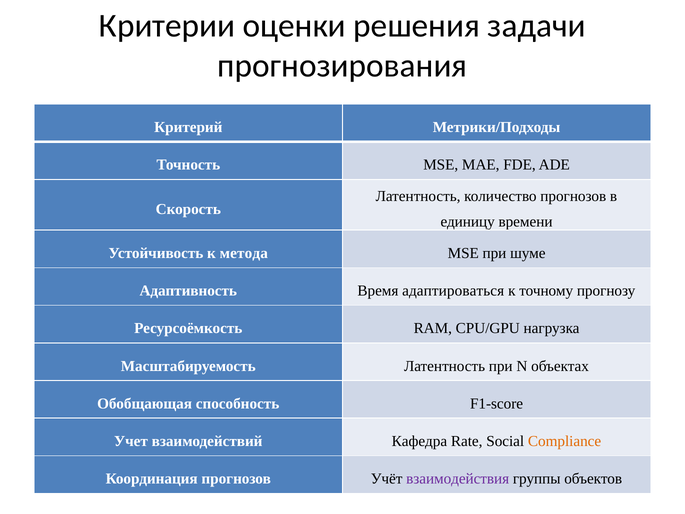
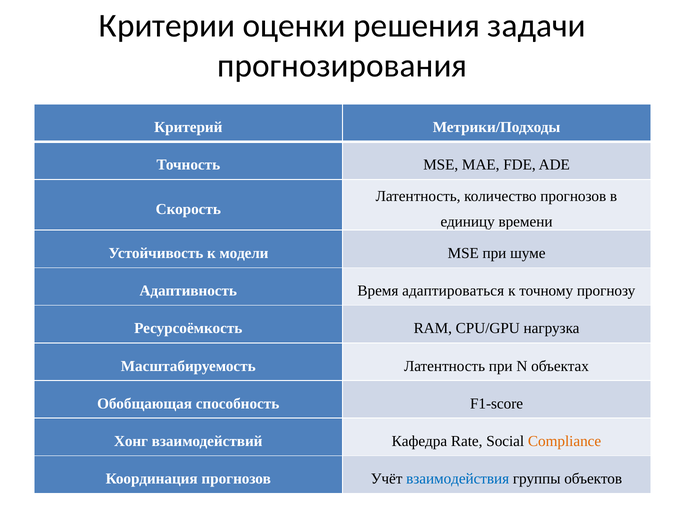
метода: метода -> модели (244, 253)
Учет: Учет -> Хонг (131, 441)
взаимодействия colour: purple -> blue (458, 479)
